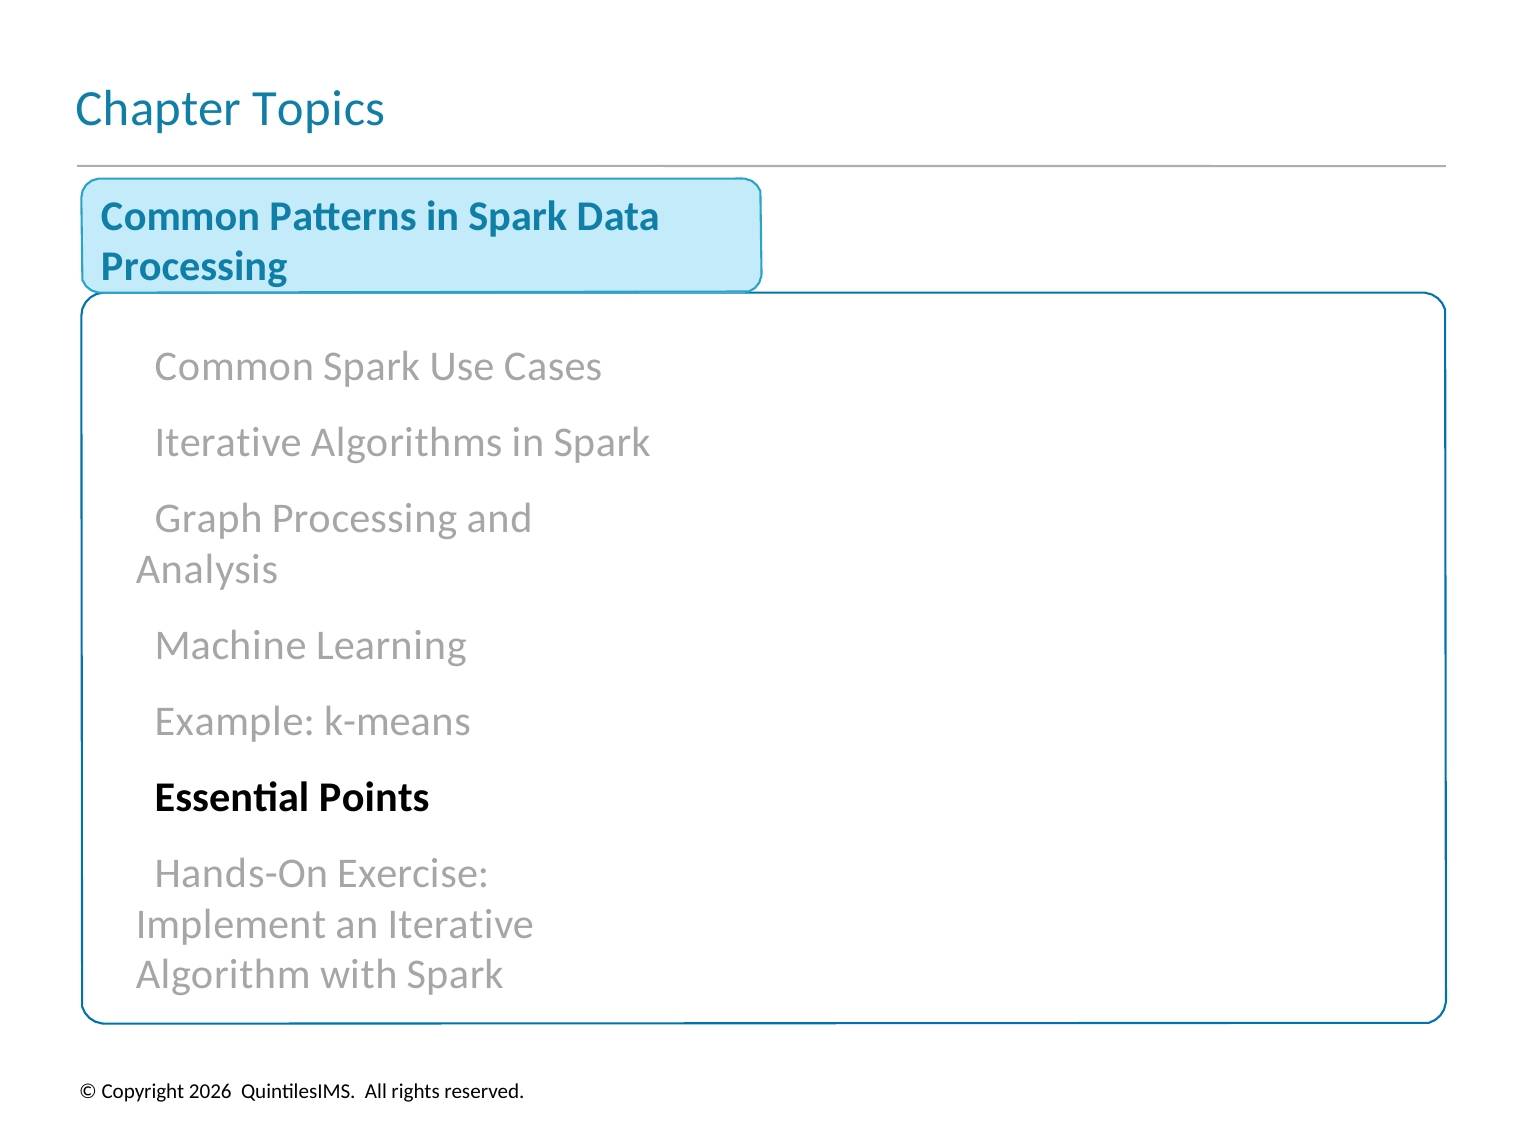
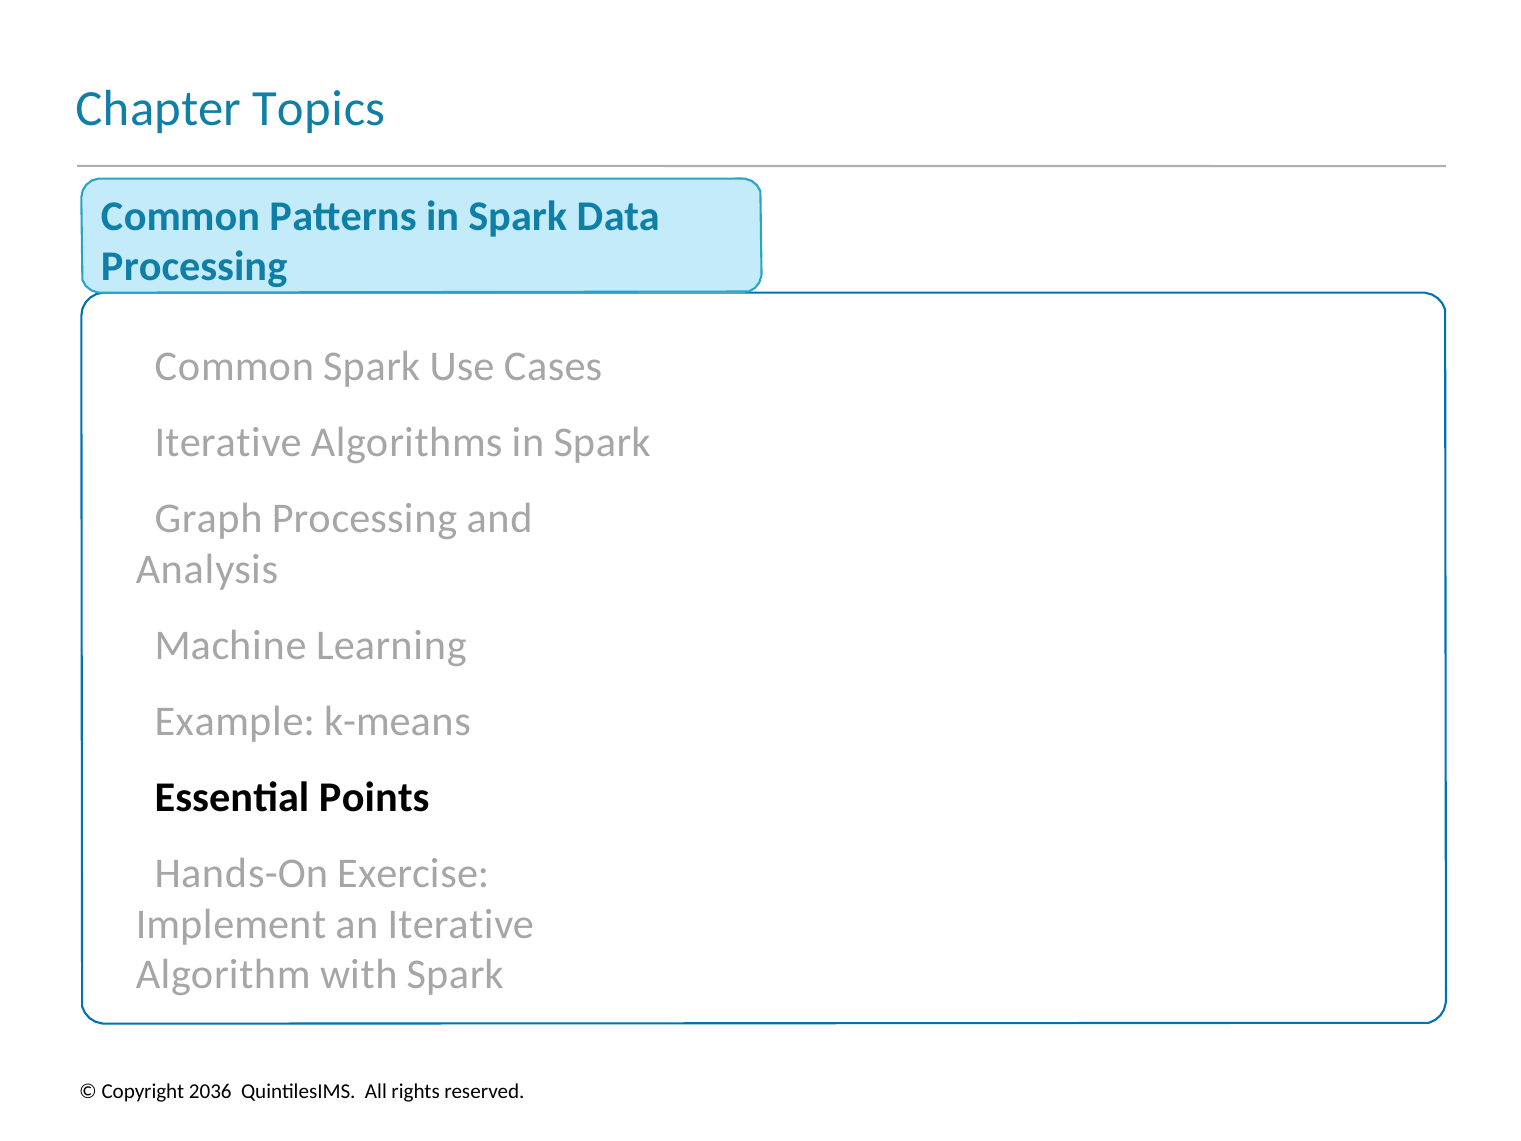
2026: 2026 -> 2036 (210, 1091)
